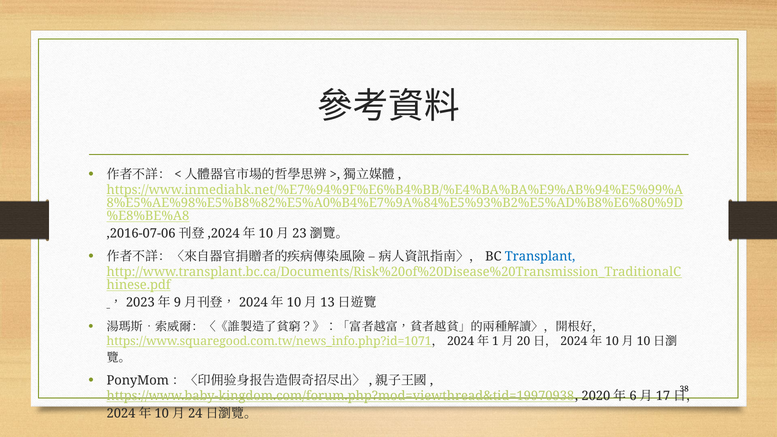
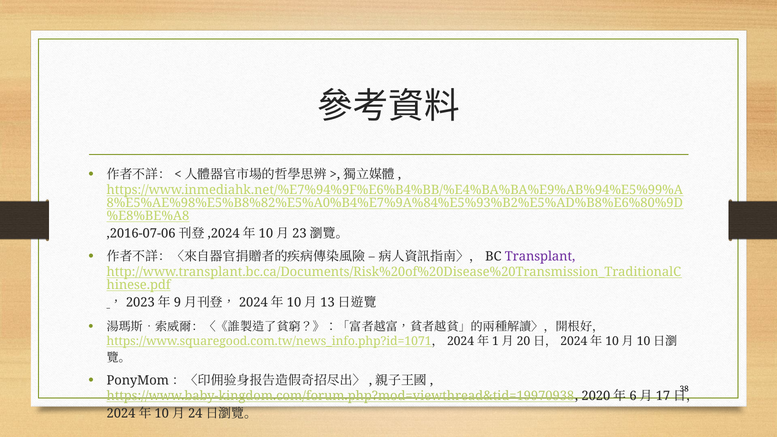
Transplant colour: blue -> purple (540, 256)
